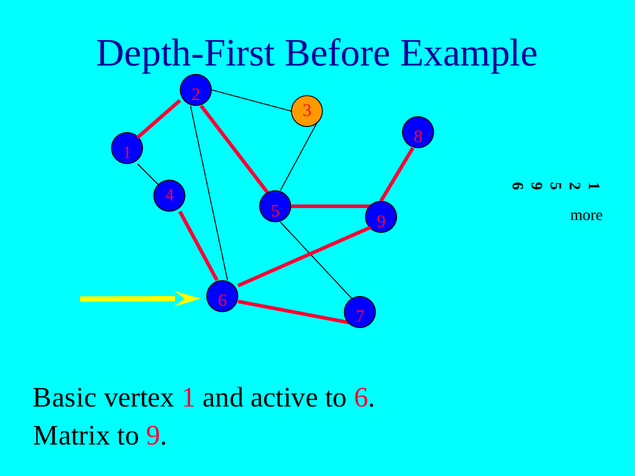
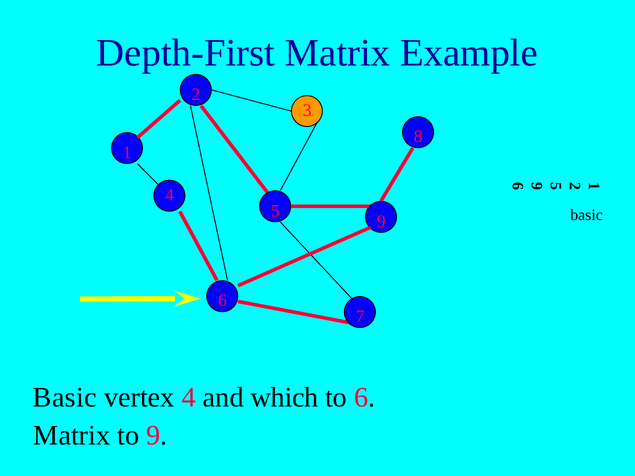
Depth-First Before: Before -> Matrix (338, 53)
more: more -> basic (587, 215)
vertex 1: 1 -> 4 (189, 398)
active: active -> which (285, 398)
